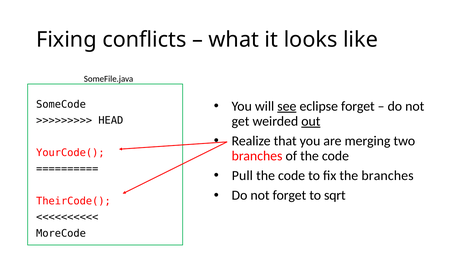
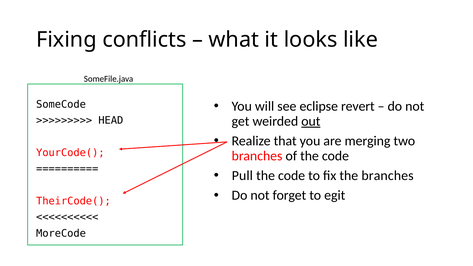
see underline: present -> none (287, 106)
eclipse forget: forget -> revert (358, 106)
sqrt: sqrt -> egit (335, 195)
